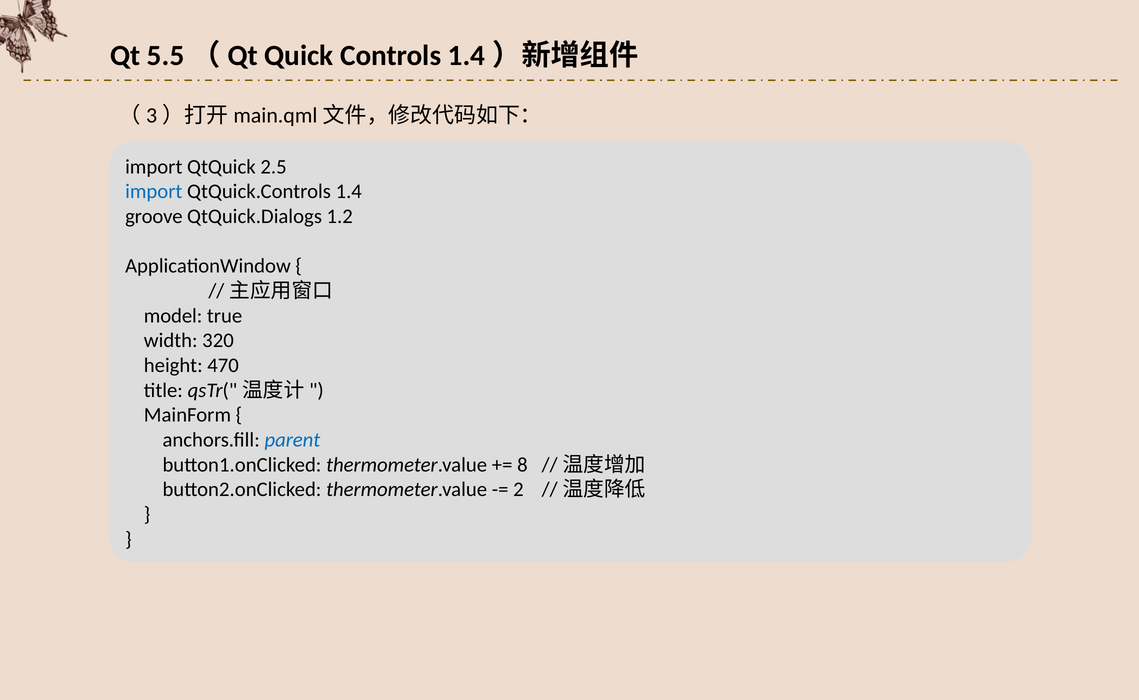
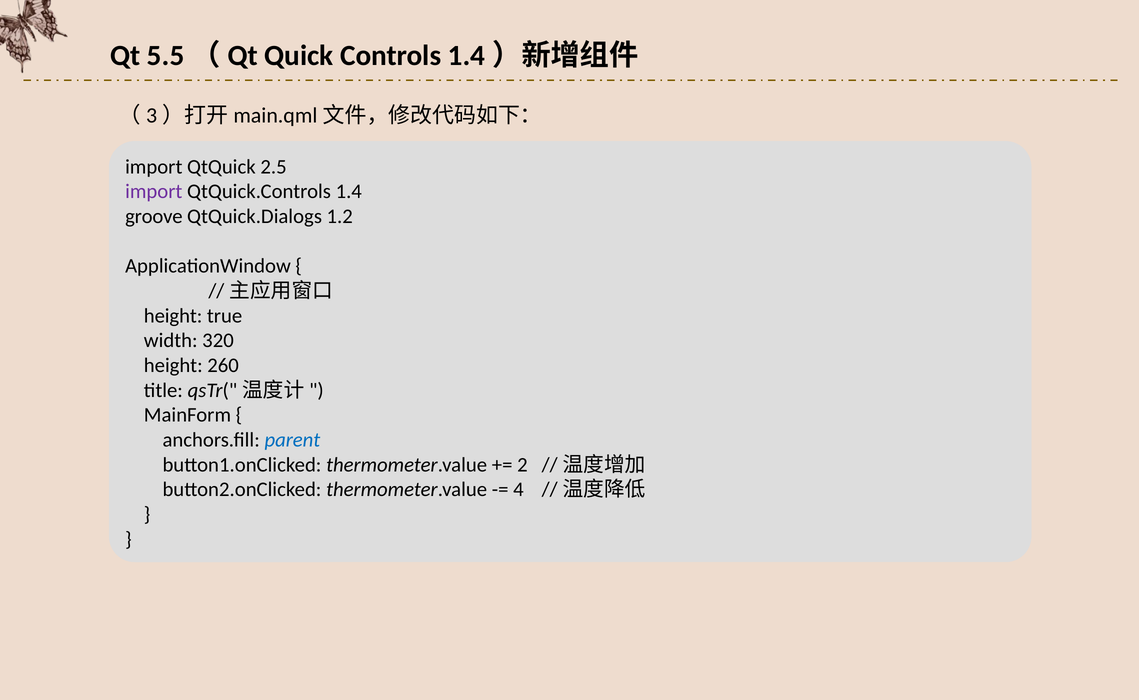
import colour: blue -> purple (154, 192)
model: model -> height (173, 316)
470: 470 -> 260 (223, 366)
8: 8 -> 2 (522, 465)
2: 2 -> 4 (518, 490)
